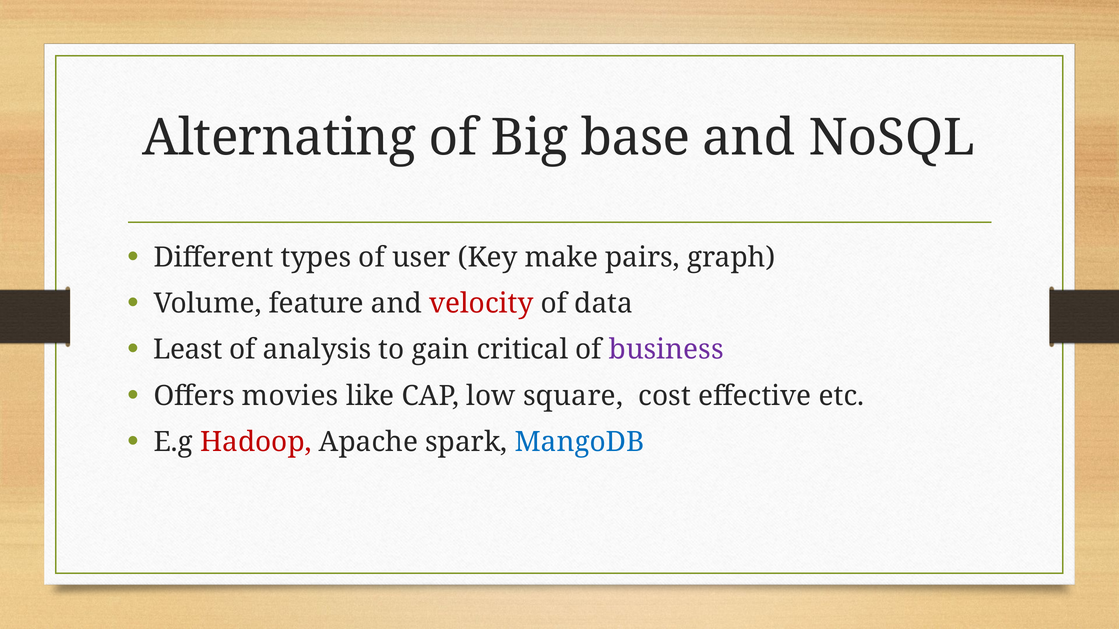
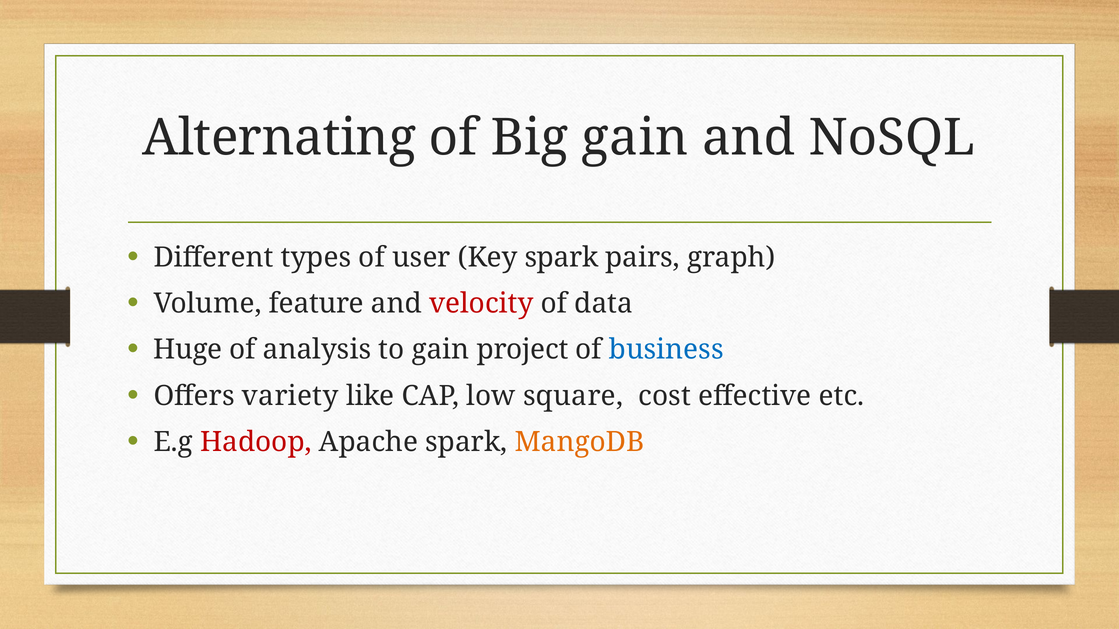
Big base: base -> gain (635, 138)
Key make: make -> spark (562, 258)
Least: Least -> Huge (188, 350)
critical: critical -> project (523, 350)
business colour: purple -> blue (666, 350)
movies: movies -> variety (290, 396)
MangoDB colour: blue -> orange (580, 442)
